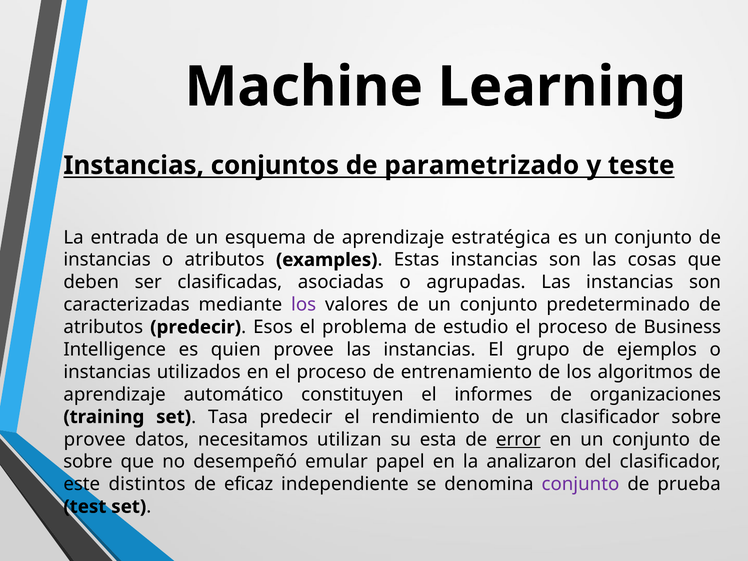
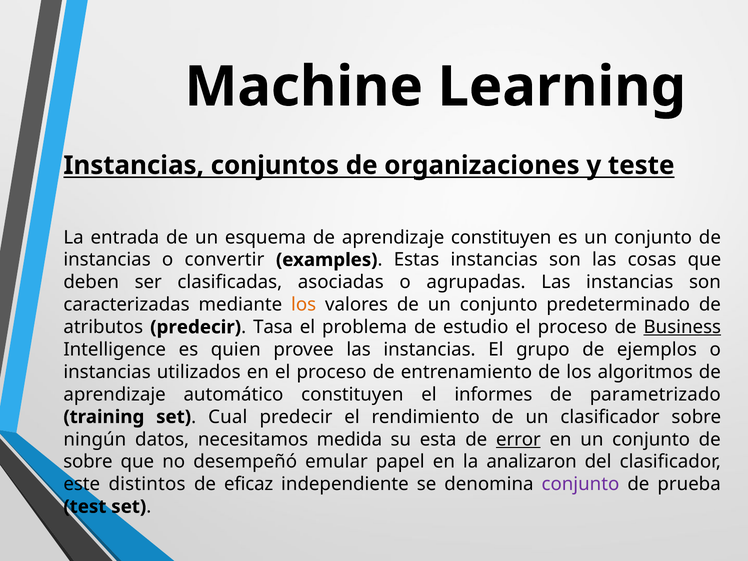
parametrizado: parametrizado -> organizaciones (482, 165)
aprendizaje estratégica: estratégica -> constituyen (501, 237)
o atributos: atributos -> convertir (224, 260)
los colour: purple -> orange (304, 305)
Esos: Esos -> Tasa (273, 327)
Business underline: none -> present (682, 327)
organizaciones: organizaciones -> parametrizado (655, 394)
Tasa: Tasa -> Cual (228, 417)
provee: provee -> ningún (95, 439)
utilizan: utilizan -> medida (349, 439)
